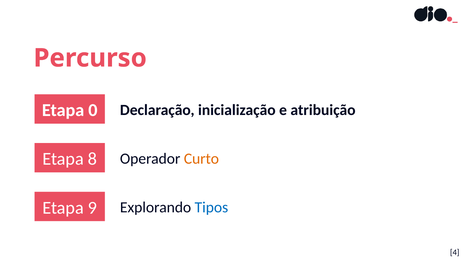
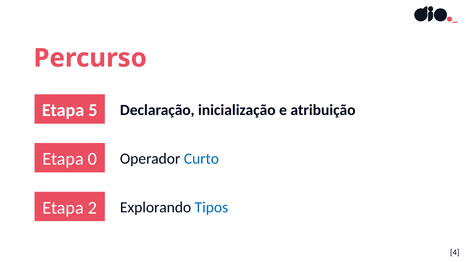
0: 0 -> 5 (93, 110)
8: 8 -> 0 (92, 159)
Curto colour: orange -> blue (201, 159)
9: 9 -> 2 (92, 208)
